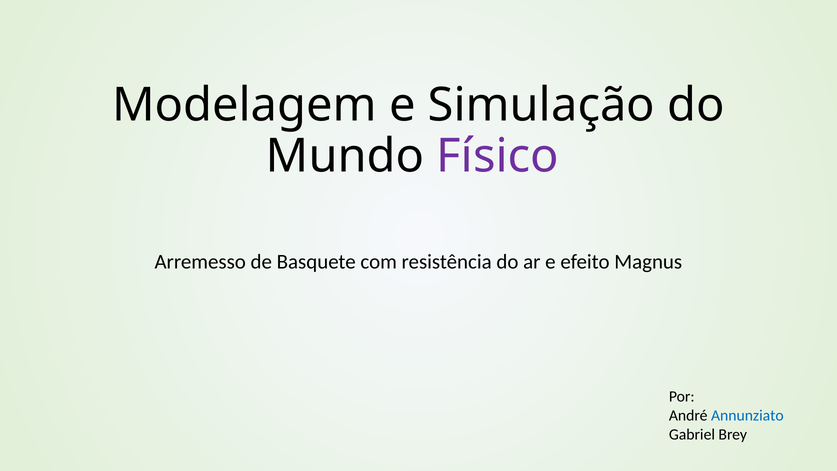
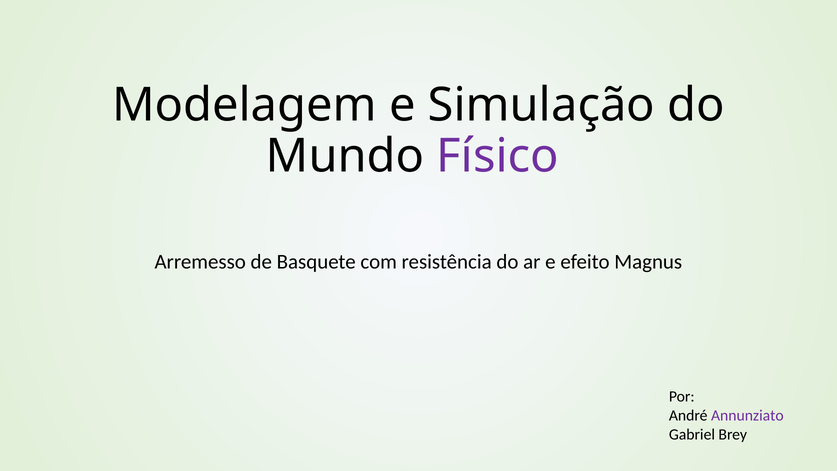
Annunziato colour: blue -> purple (747, 415)
